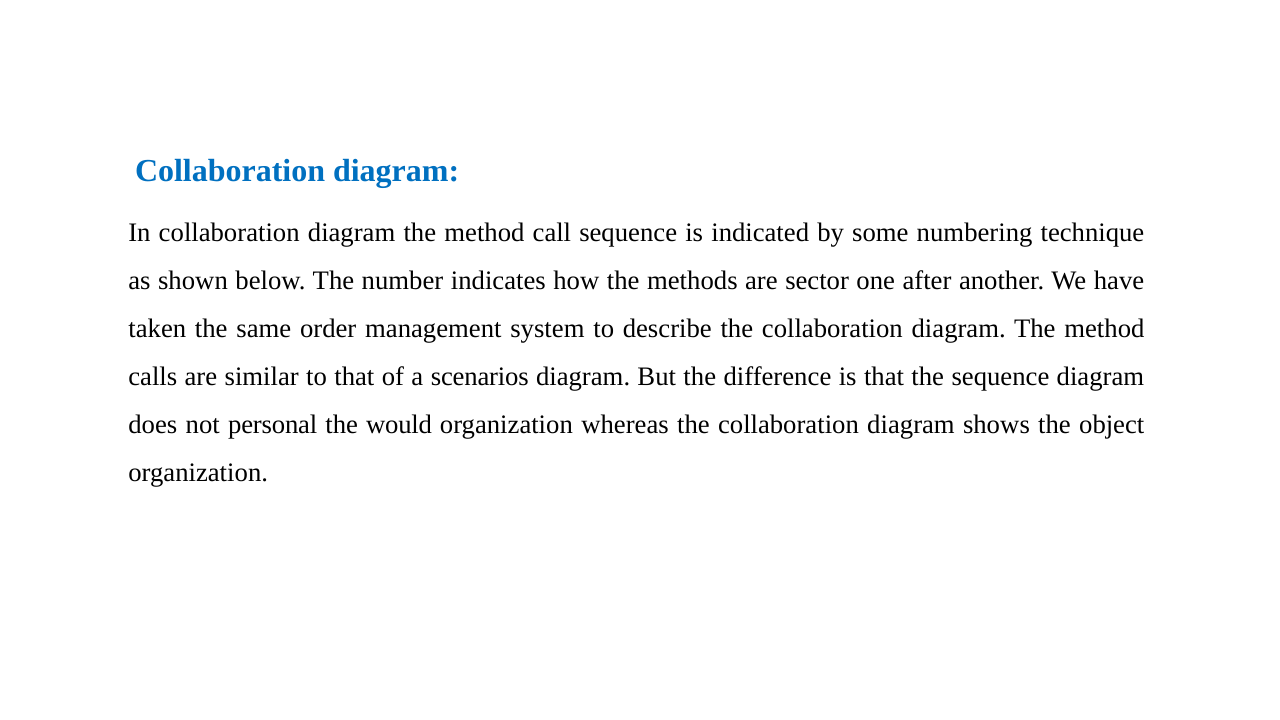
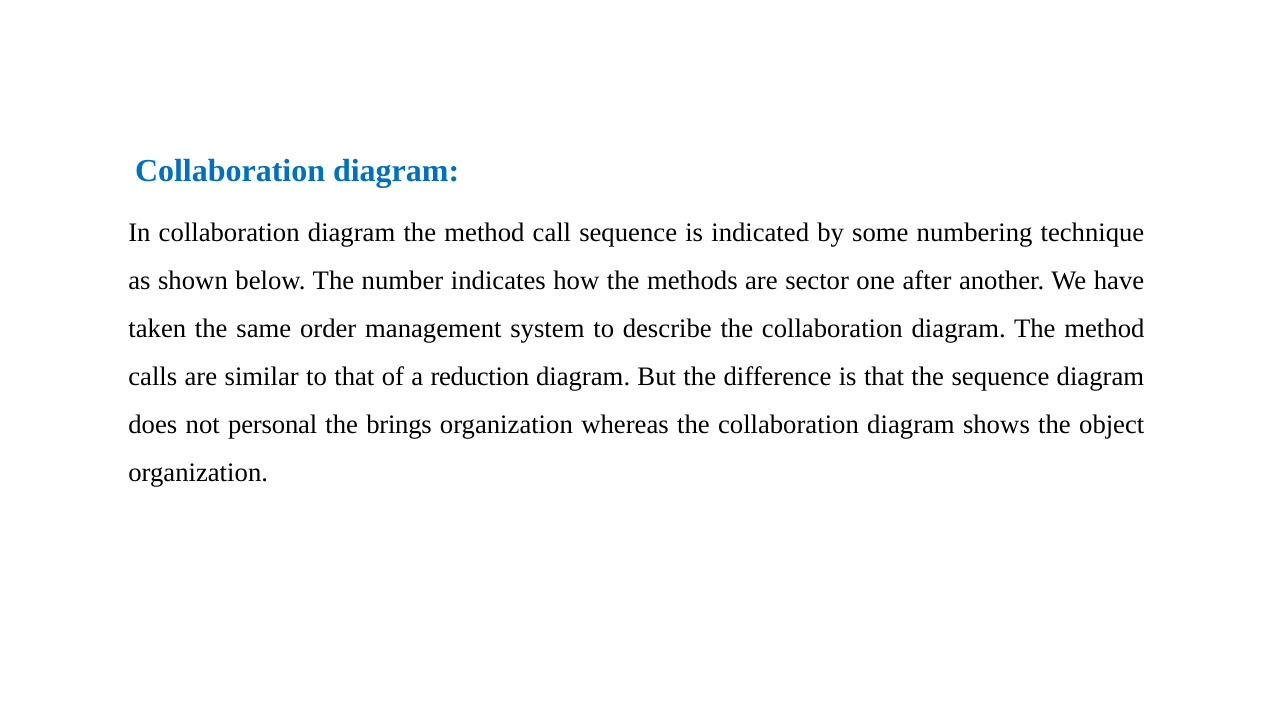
scenarios: scenarios -> reduction (480, 377)
would: would -> brings (399, 425)
